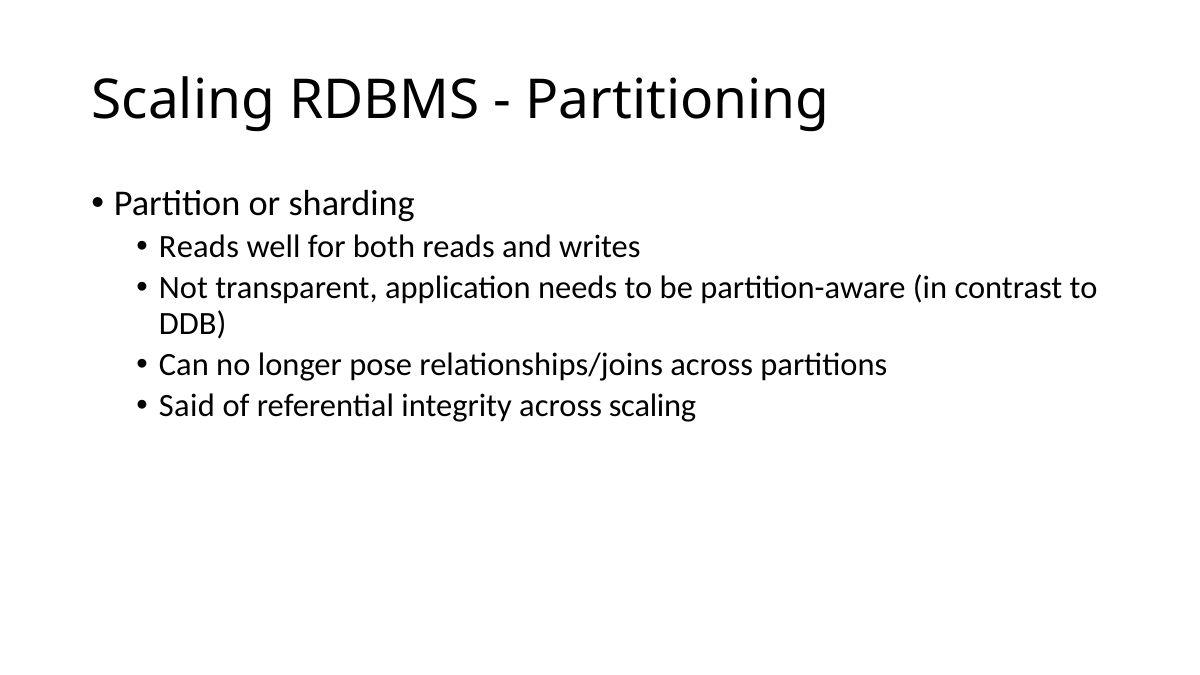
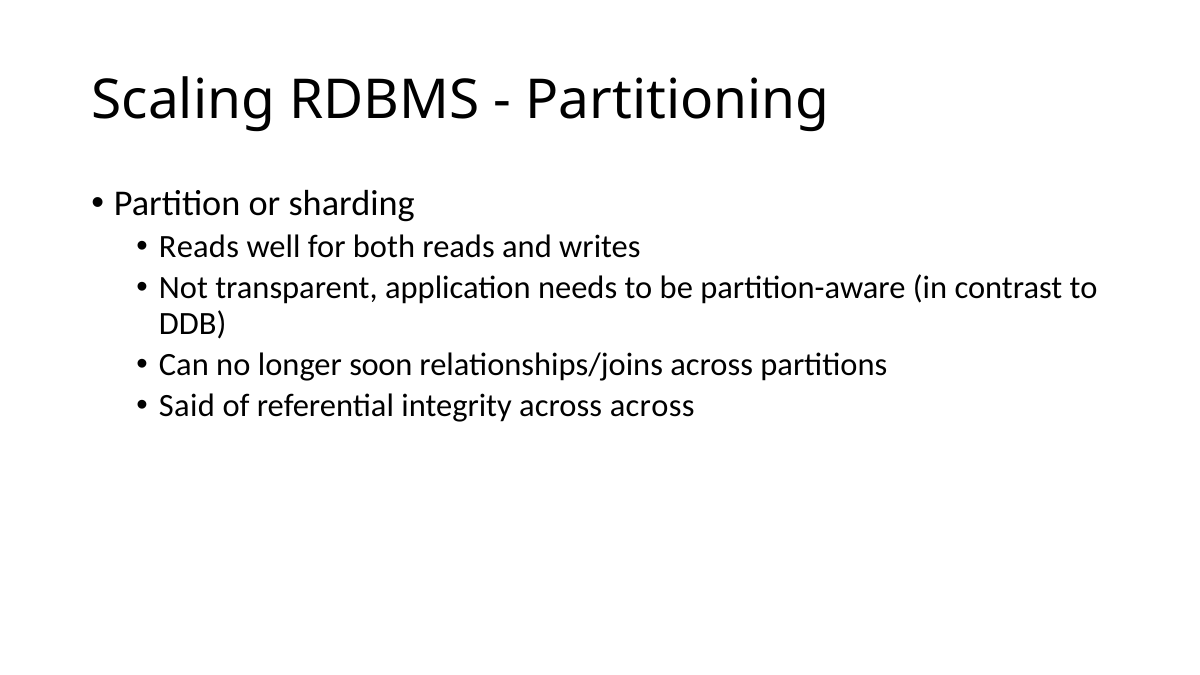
pose: pose -> soon (381, 365)
across scaling: scaling -> across (652, 406)
